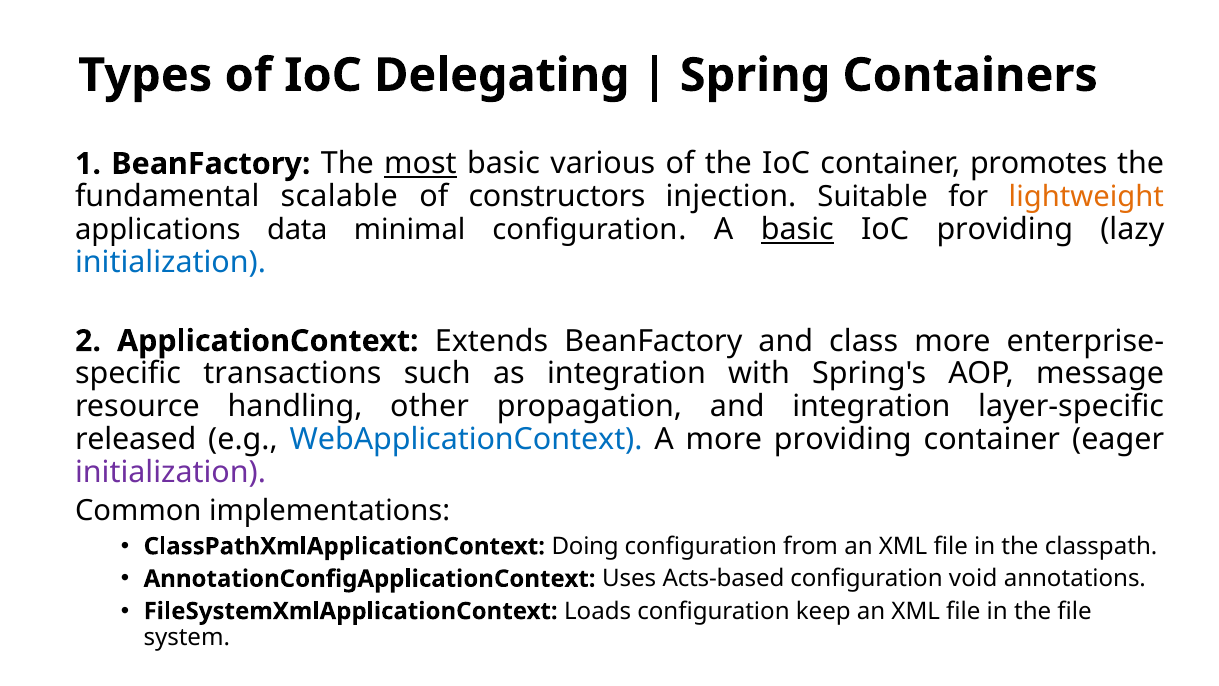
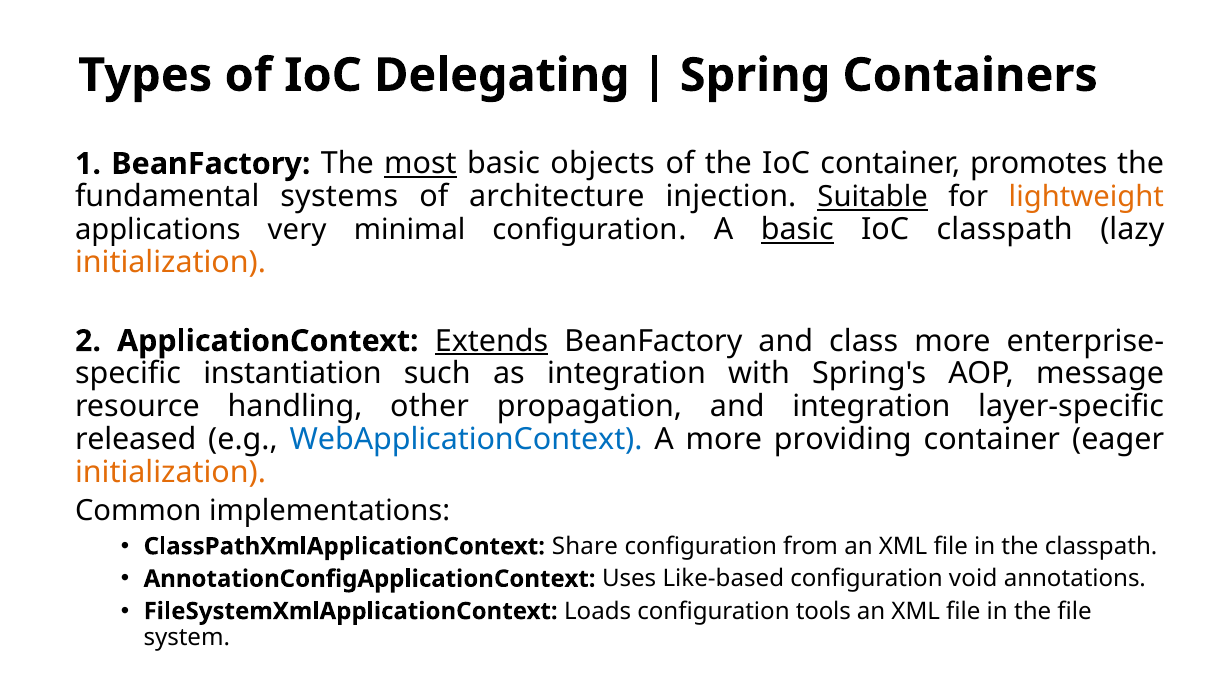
various: various -> objects (603, 164)
scalable: scalable -> systems (339, 197)
constructors: constructors -> architecture (557, 197)
Suitable underline: none -> present (873, 197)
data: data -> very (297, 230)
IoC providing: providing -> classpath (1005, 229)
initialization colour: blue -> orange (171, 262)
Extends underline: none -> present (492, 341)
transactions: transactions -> instantiation (292, 374)
initialization colour: purple -> orange (171, 472)
Doing: Doing -> Share (585, 546)
Acts-based: Acts-based -> Like-based (723, 579)
keep: keep -> tools (823, 611)
